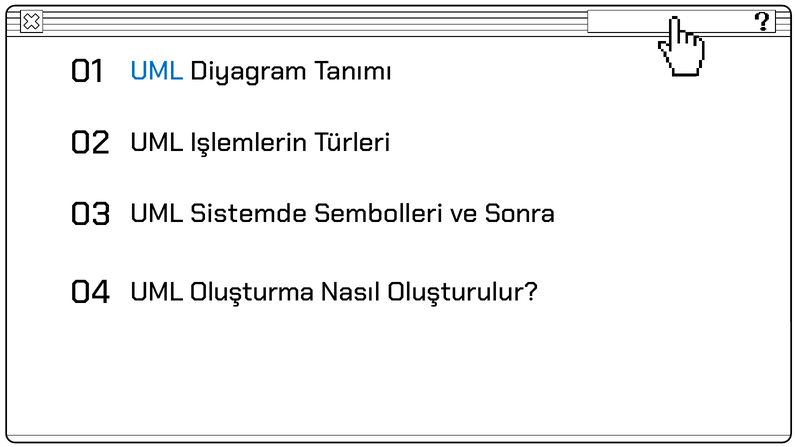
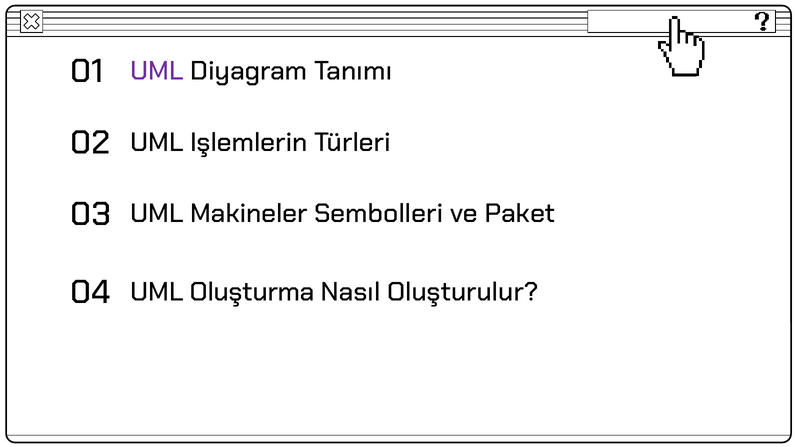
UML colour: blue -> purple (157, 71)
Sistemde: Sistemde -> Makineler (249, 214)
Sonra: Sonra -> Paket (520, 214)
